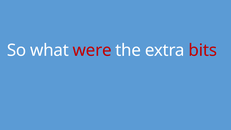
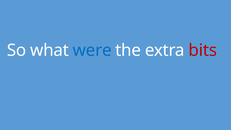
were colour: red -> blue (92, 50)
